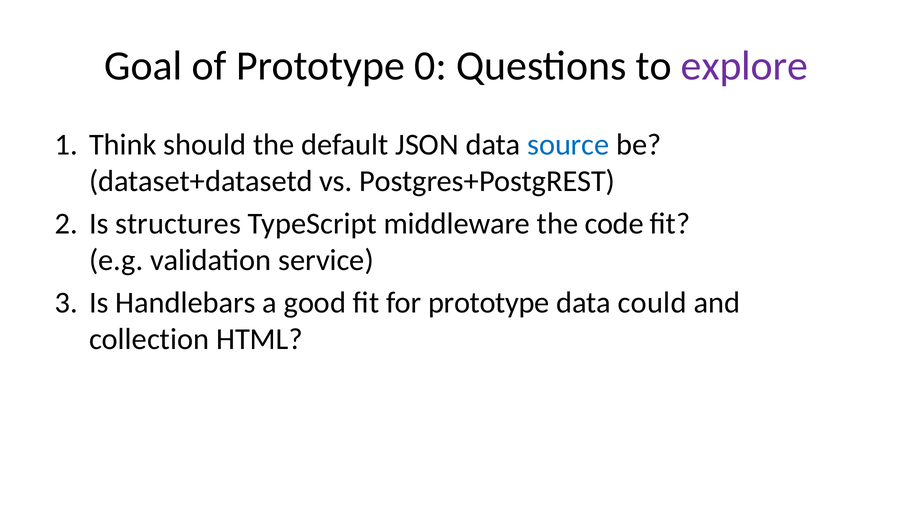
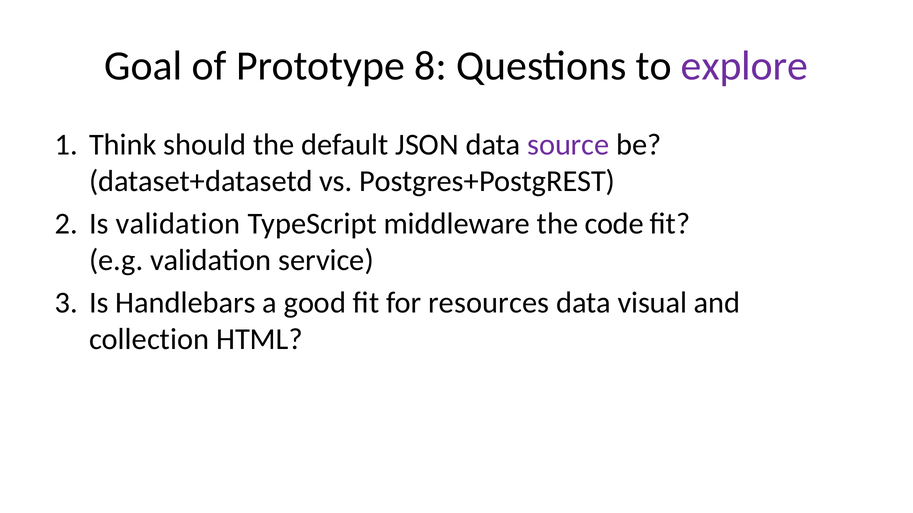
0: 0 -> 8 (430, 66)
source colour: blue -> purple (568, 145)
Is structures: structures -> validation (178, 224)
for prototype: prototype -> resources (489, 303)
could: could -> visual (652, 303)
